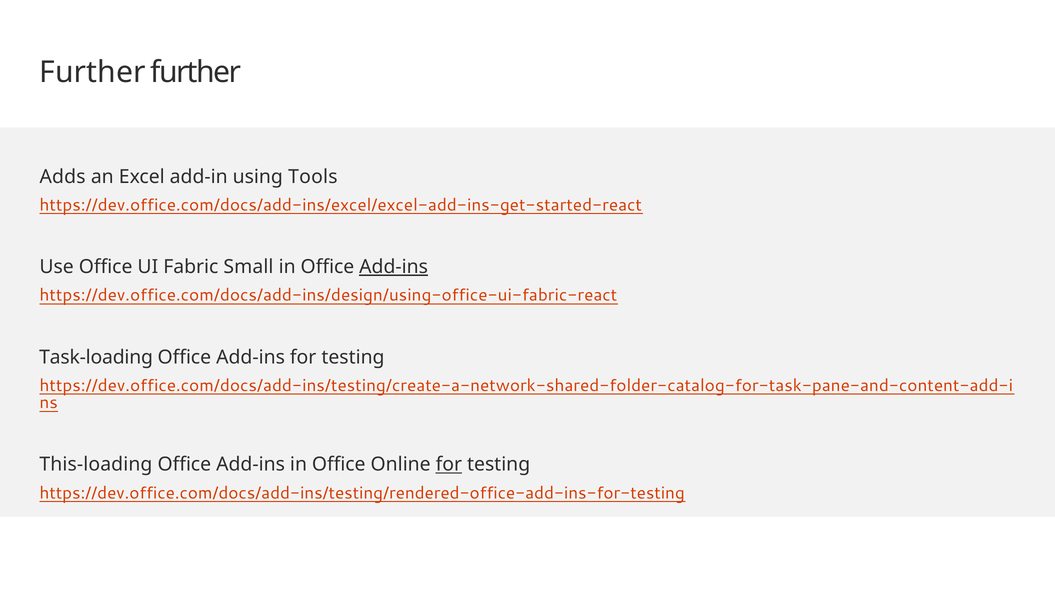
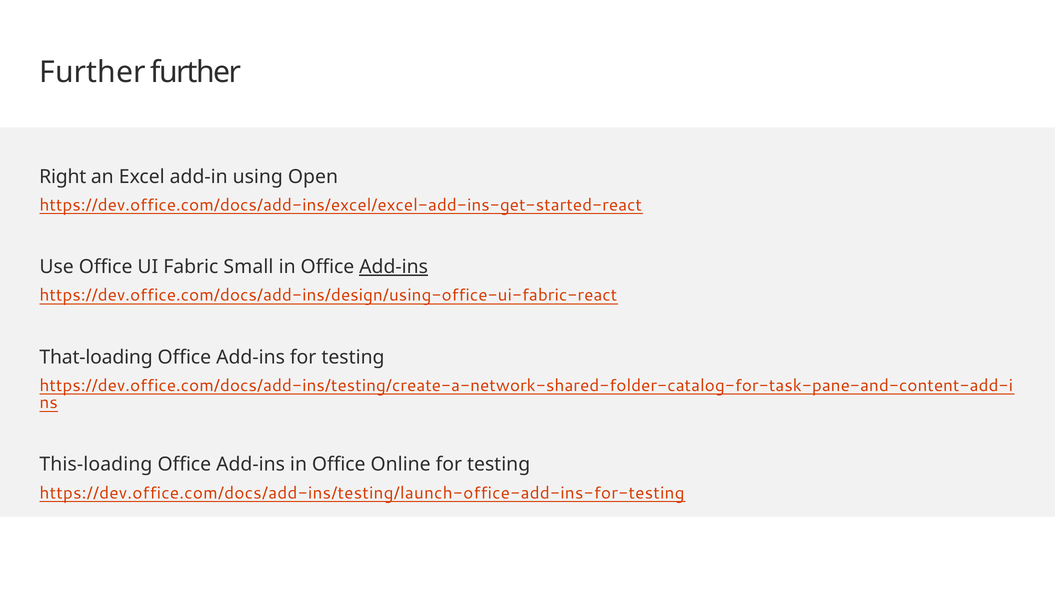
Adds: Adds -> Right (63, 177)
Tools: Tools -> Open (313, 177)
Task-loading: Task-loading -> That-loading (96, 357)
for underline: present -> none (449, 465)
https://dev.office.com/docs/add-ins/testing/rendered-office-add-ins-for-testing: https://dev.office.com/docs/add-ins/testing/rendered-office-add-ins-for-testing -> https://dev.office.com/docs/add-ins/testing/launch-office-add-ins-for-testing (362, 493)
